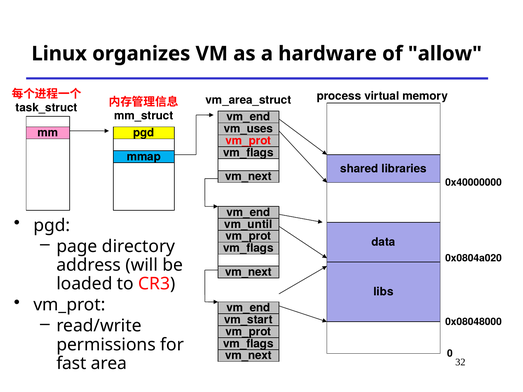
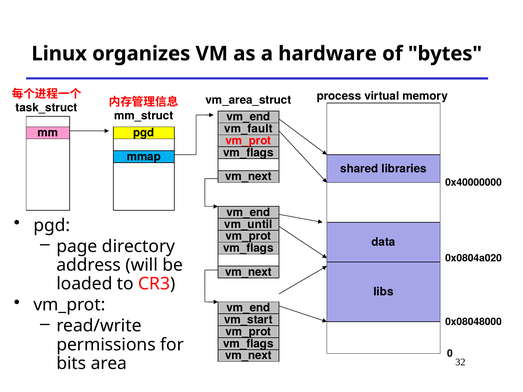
allow: allow -> bytes (445, 54)
vm_uses: vm_uses -> vm_fault (248, 129)
fast: fast -> bits (71, 364)
